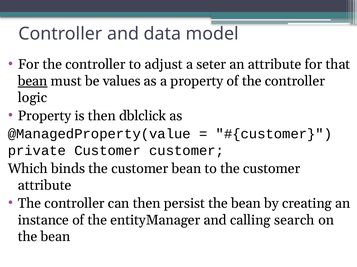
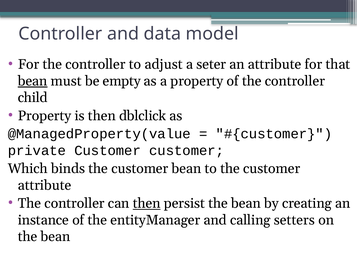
values: values -> empty (122, 81)
logic: logic -> child (33, 98)
then underline: none -> present (147, 204)
search: search -> setters (294, 221)
